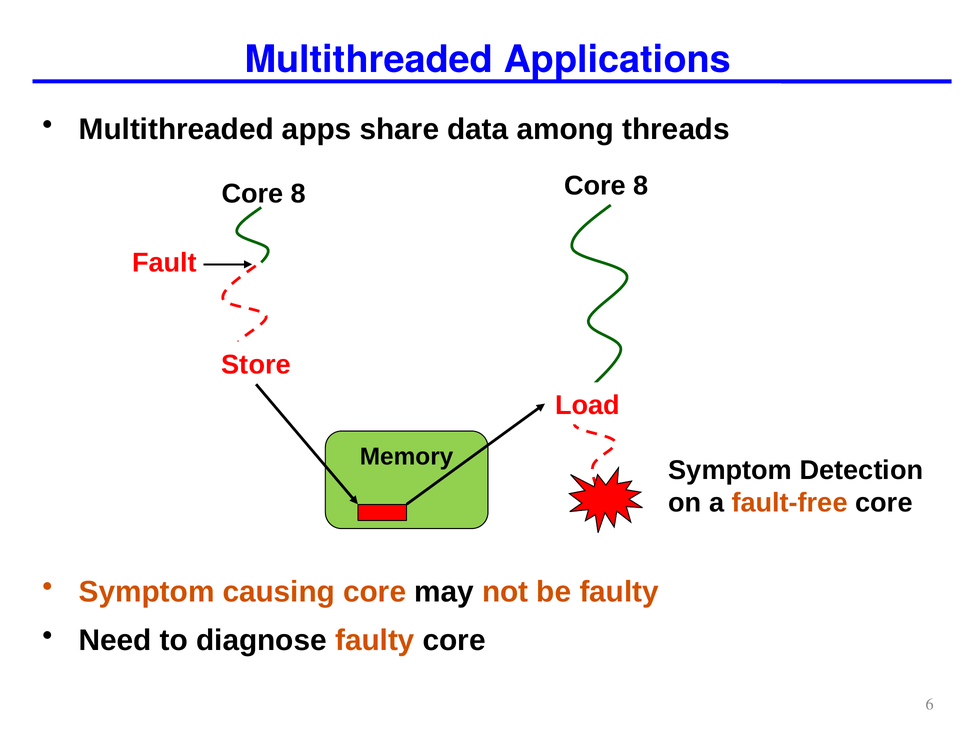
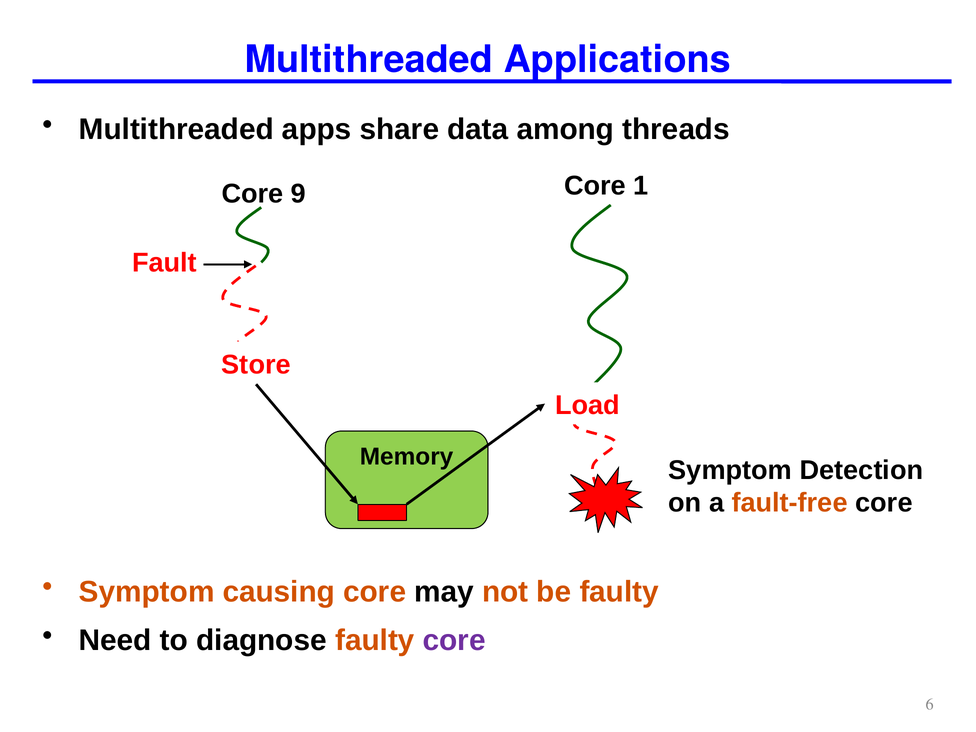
8: 8 -> 1 (641, 186)
8: 8 -> 9 (298, 194)
core colour: black -> purple (454, 641)
